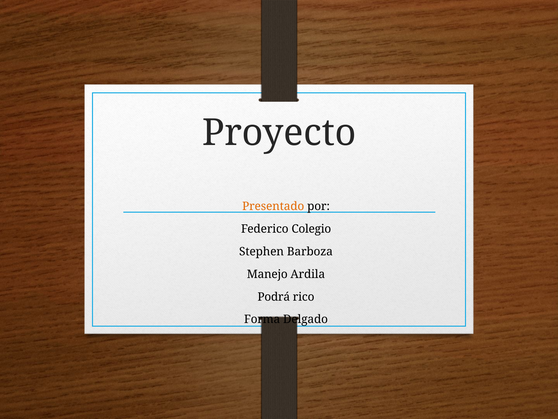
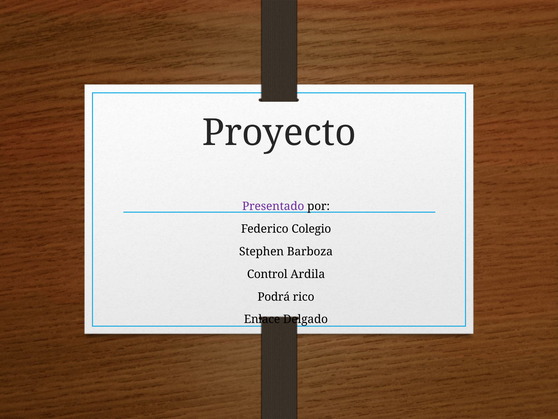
Presentado colour: orange -> purple (273, 206)
Manejo: Manejo -> Control (267, 274)
Forma: Forma -> Enlace (262, 319)
